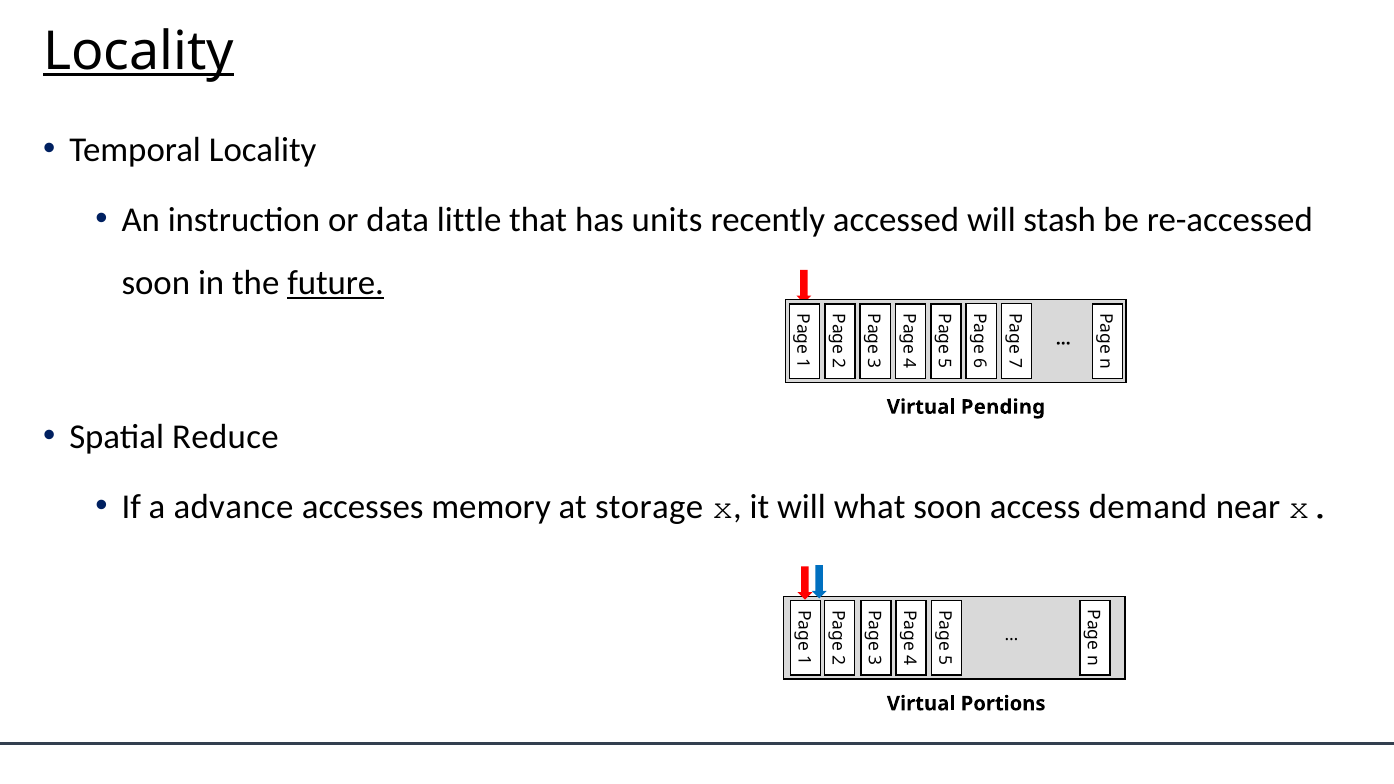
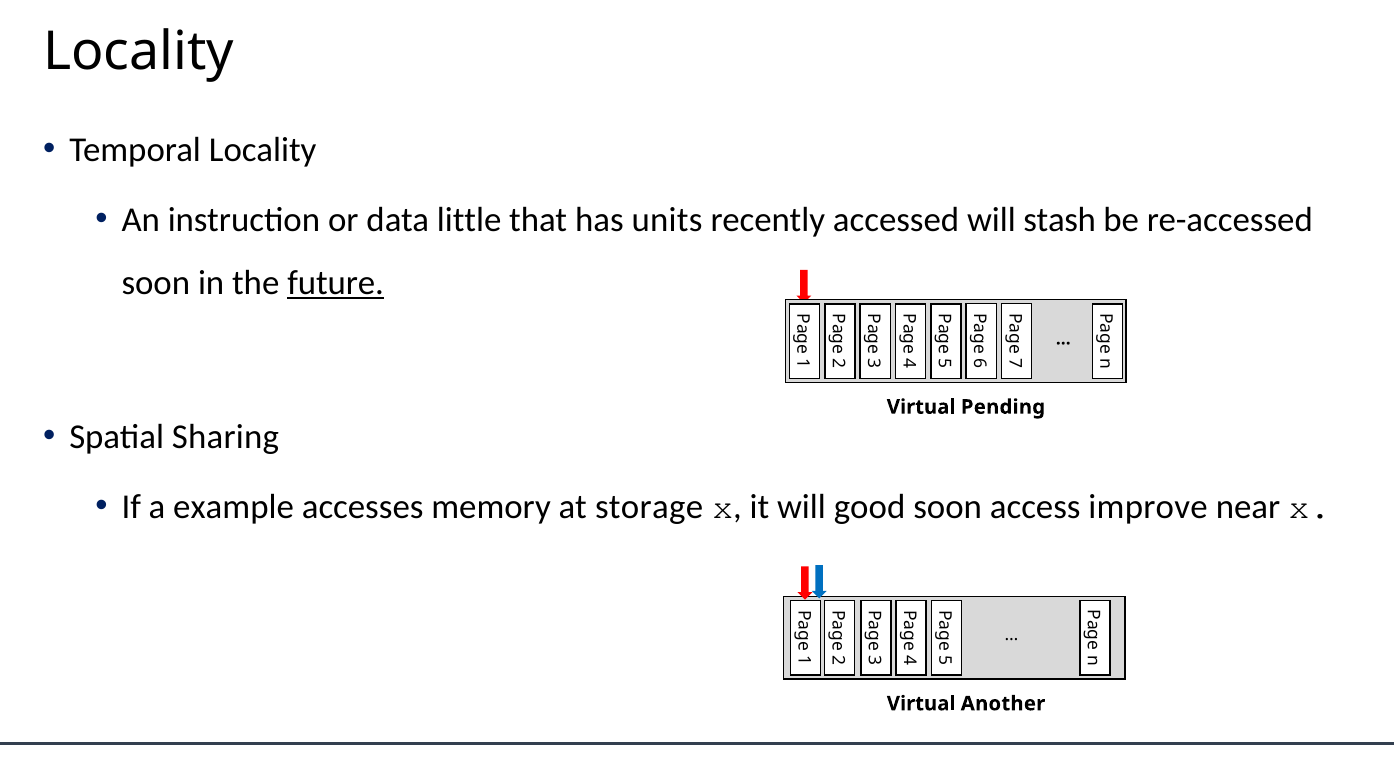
Locality underline: present -> none (139, 52)
Reduce: Reduce -> Sharing (225, 437)
advance: advance -> example (234, 507)
what: what -> good (870, 507)
demand: demand -> improve (1148, 507)
Portions: Portions -> Another (1003, 704)
